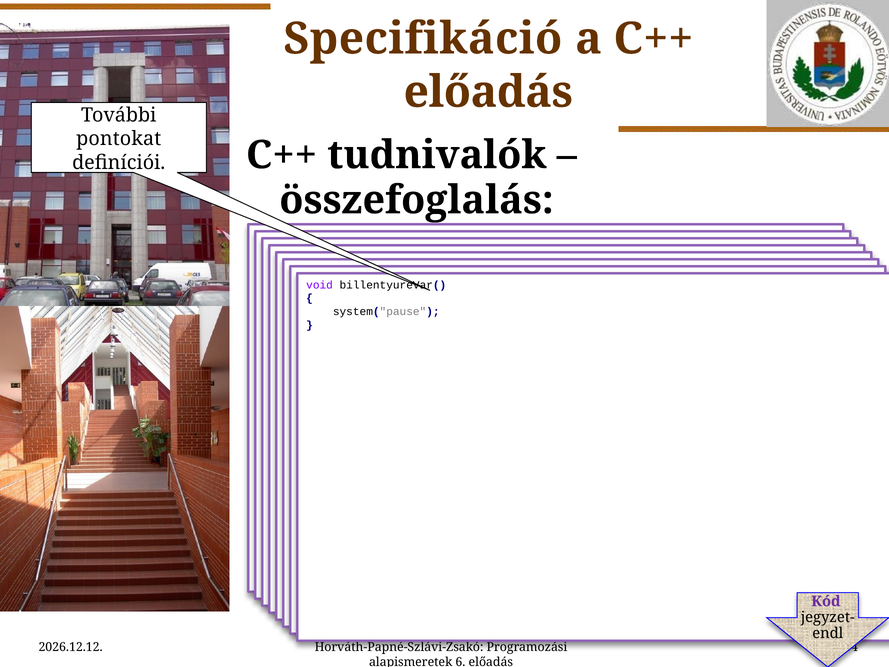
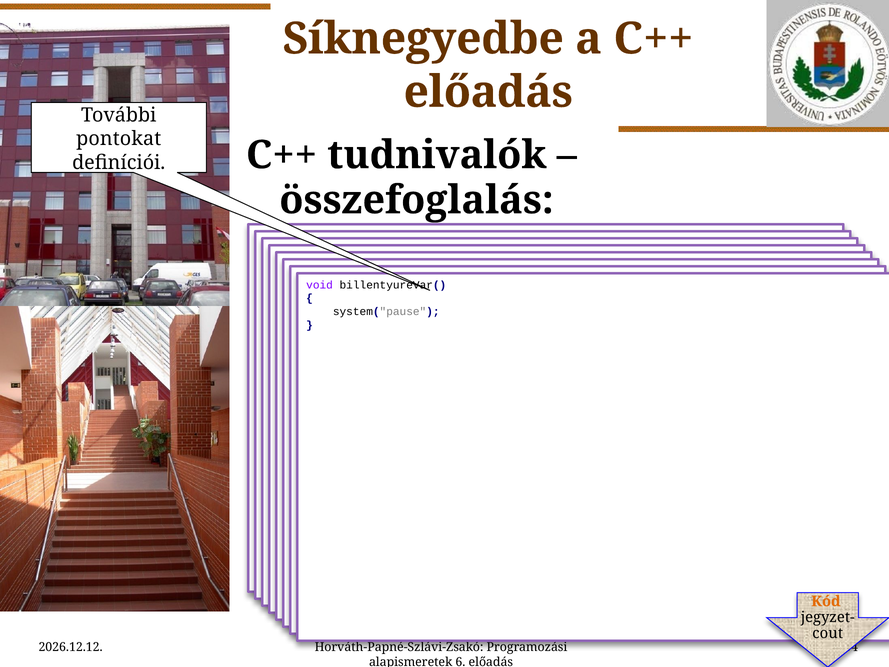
Specifikáció: Specifikáció -> Síknegyedbe (423, 39)
Kód colour: purple -> orange (826, 601)
endl: endl -> cout (828, 633)
